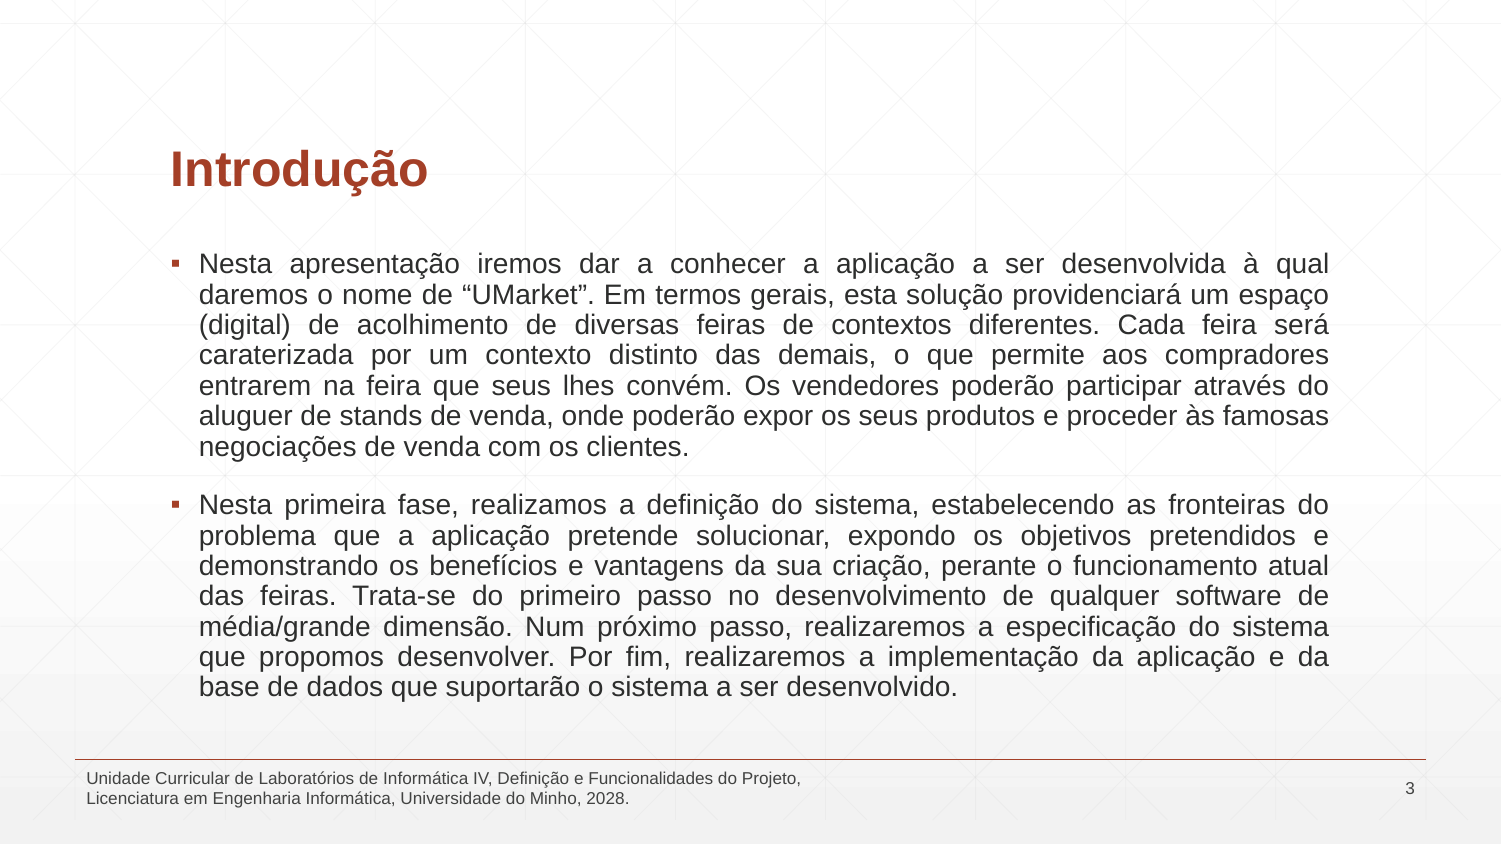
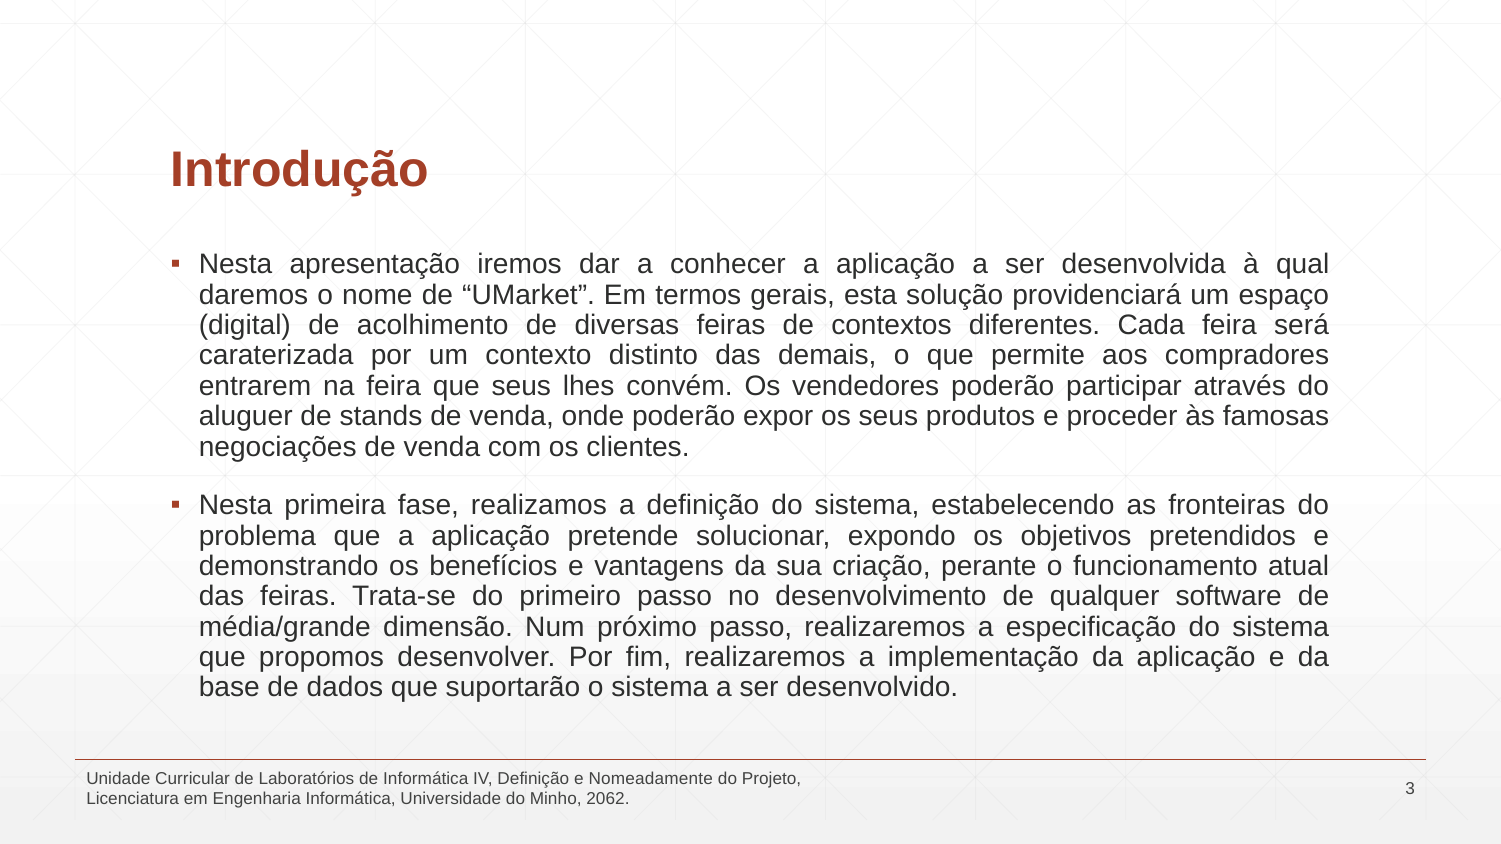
Funcionalidades: Funcionalidades -> Nomeadamente (651, 779)
2028: 2028 -> 2062 (608, 799)
